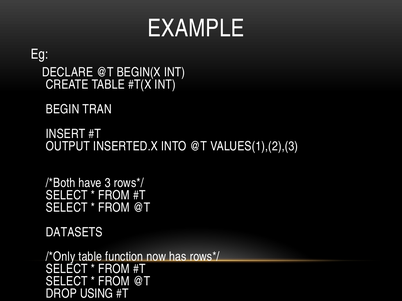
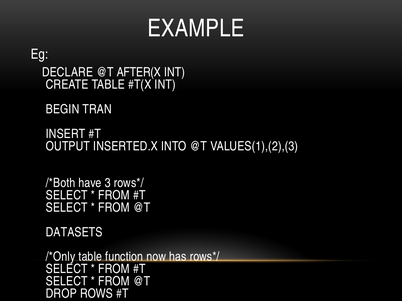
BEGIN(X: BEGIN(X -> AFTER(X (139, 72)
USING: USING -> ROWS (96, 294)
